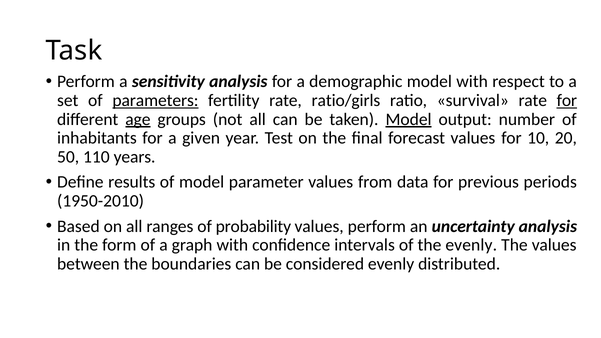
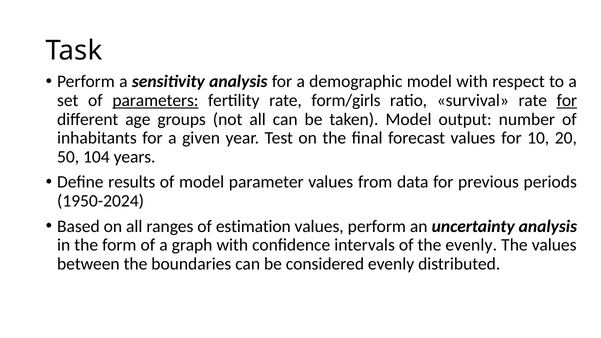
ratio/girls: ratio/girls -> form/girls (346, 100)
age underline: present -> none (138, 119)
Model underline: present -> none (409, 119)
110: 110 -> 104 (96, 157)
1950-2010: 1950-2010 -> 1950-2024 (101, 201)
probability: probability -> estimation (253, 226)
